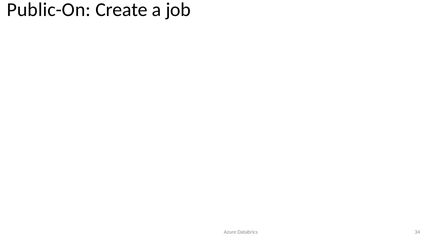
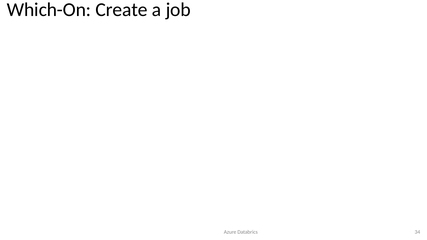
Public-On: Public-On -> Which-On (49, 10)
